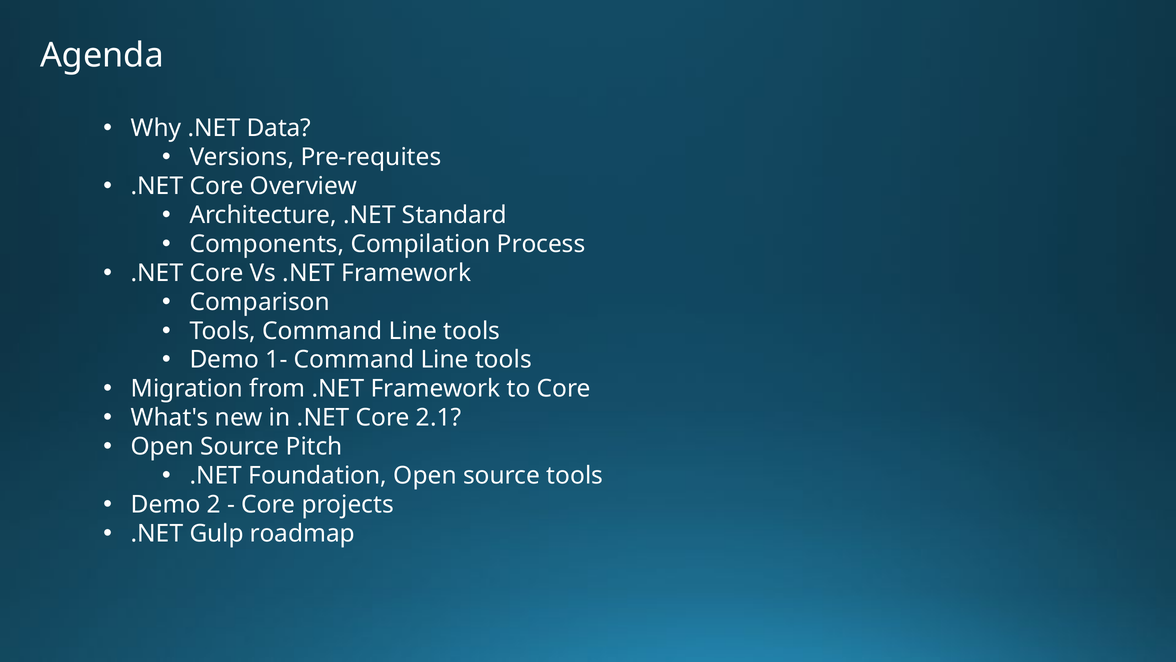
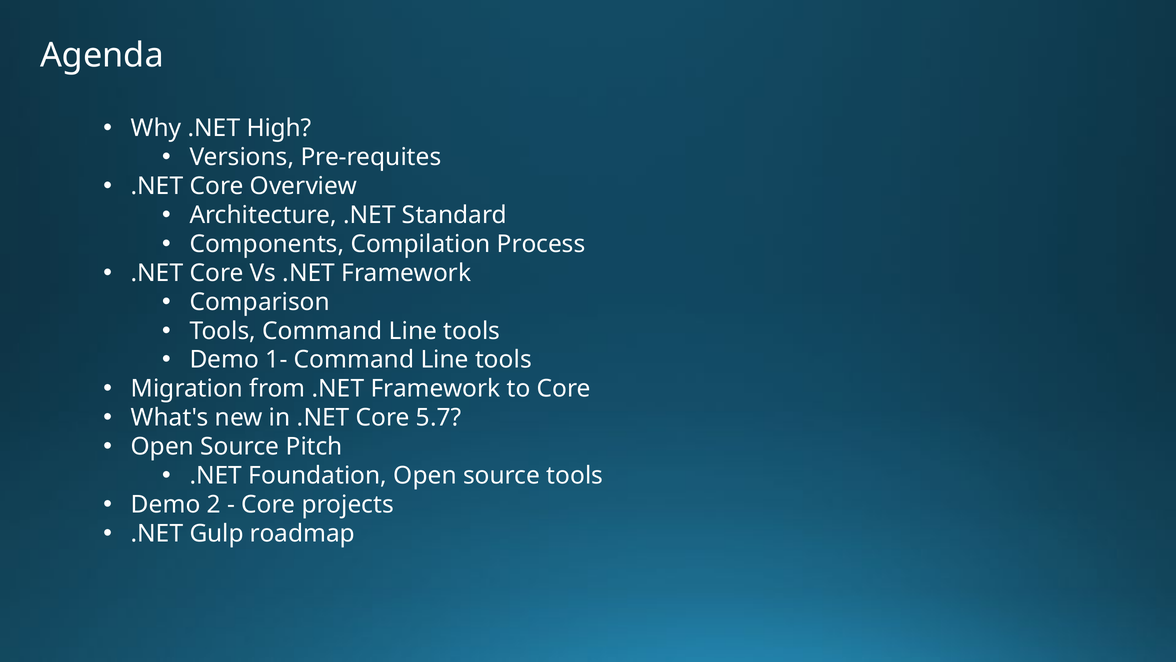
Data: Data -> High (279, 128)
2.1: 2.1 -> 5.7 (439, 417)
